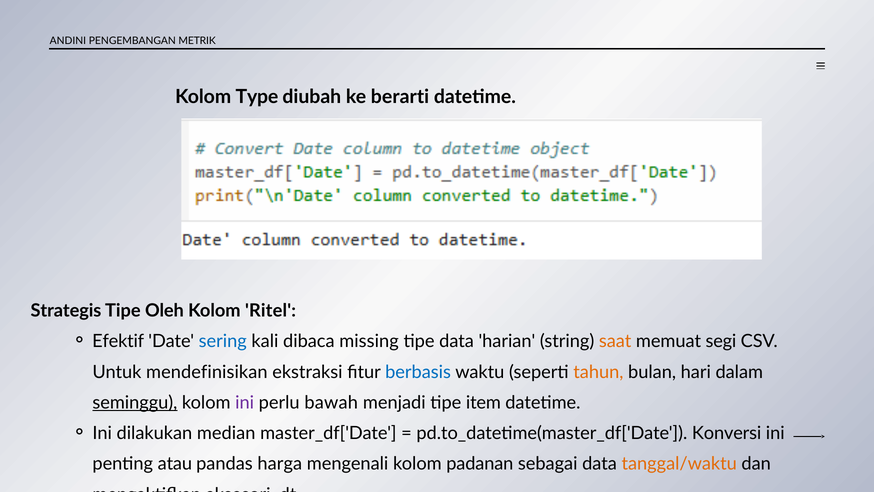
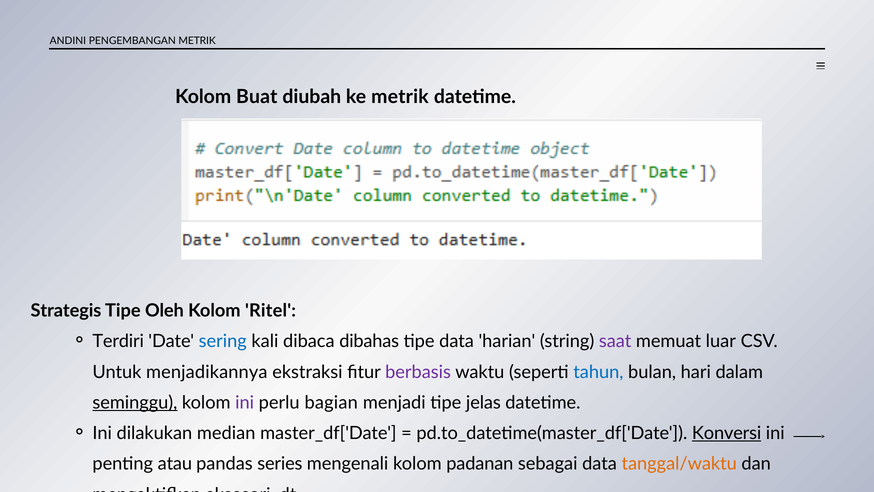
Type: Type -> Buat (257, 97)
ke berarti: berarti -> metrik (400, 97)
Efektif: Efektif -> Terdiri (118, 341)
missing: missing -> dibahas (369, 341)
saat colour: orange -> purple (615, 341)
segi: segi -> luar (721, 341)
mendefinisikan: mendefinisikan -> menjadikannya (207, 372)
berbasis colour: blue -> purple (418, 372)
tahun colour: orange -> blue (598, 372)
bawah: bawah -> bagian (331, 402)
item: item -> jelas (483, 402)
Konversi underline: none -> present (727, 433)
harga: harga -> series (280, 464)
